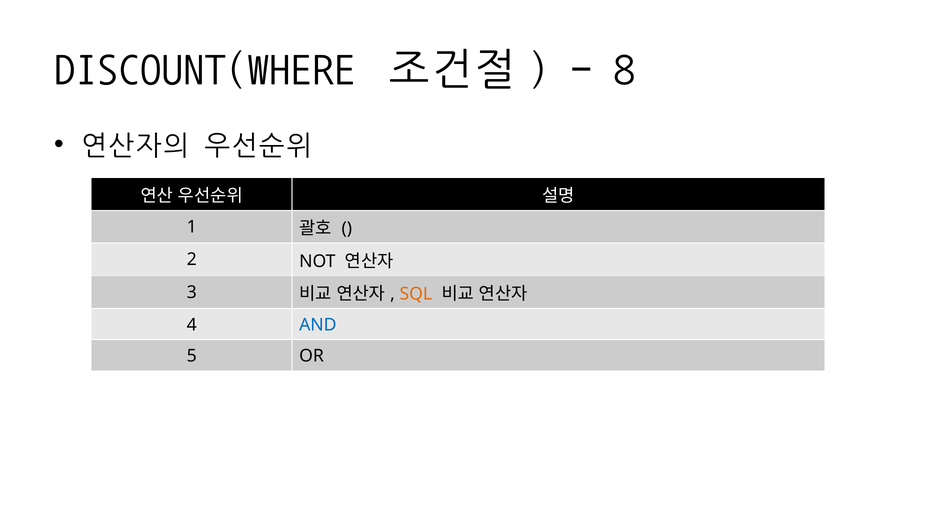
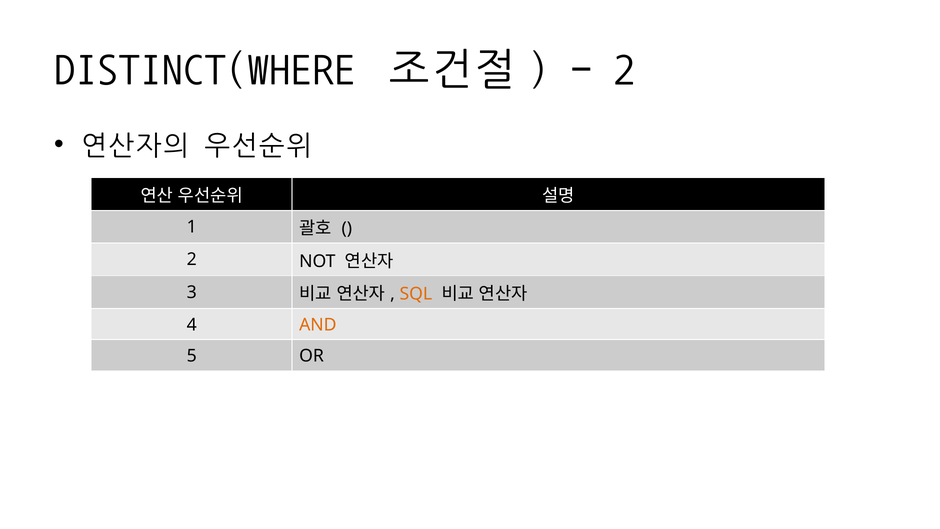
DISCOUNT(WHERE: DISCOUNT(WHERE -> DISTINCT(WHERE (205, 68)
8: 8 -> 2 (624, 68)
AND colour: blue -> orange (318, 325)
